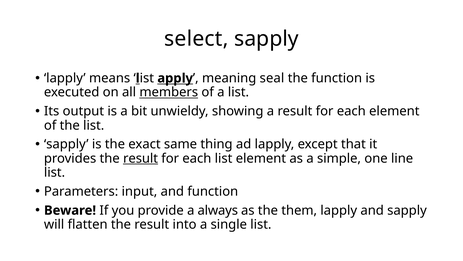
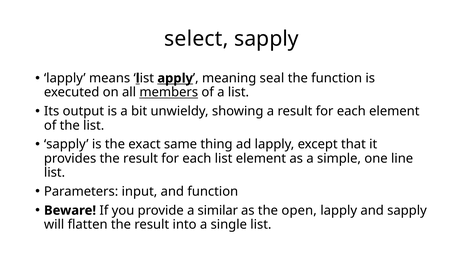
result underline: present -> none (141, 158)
always: always -> similar (218, 210)
them: them -> open (299, 210)
